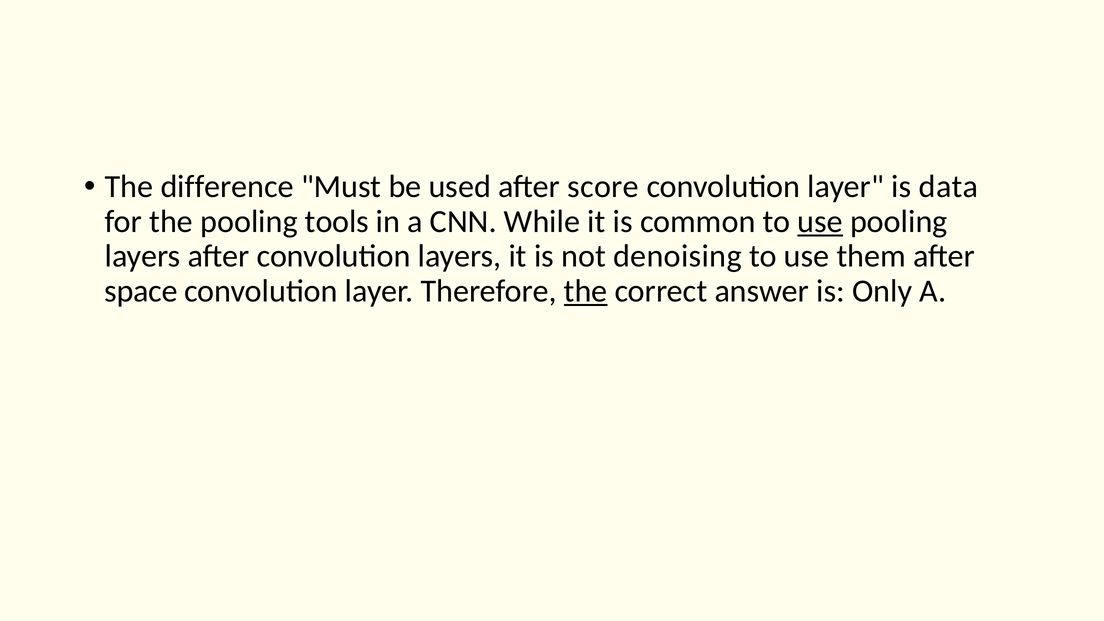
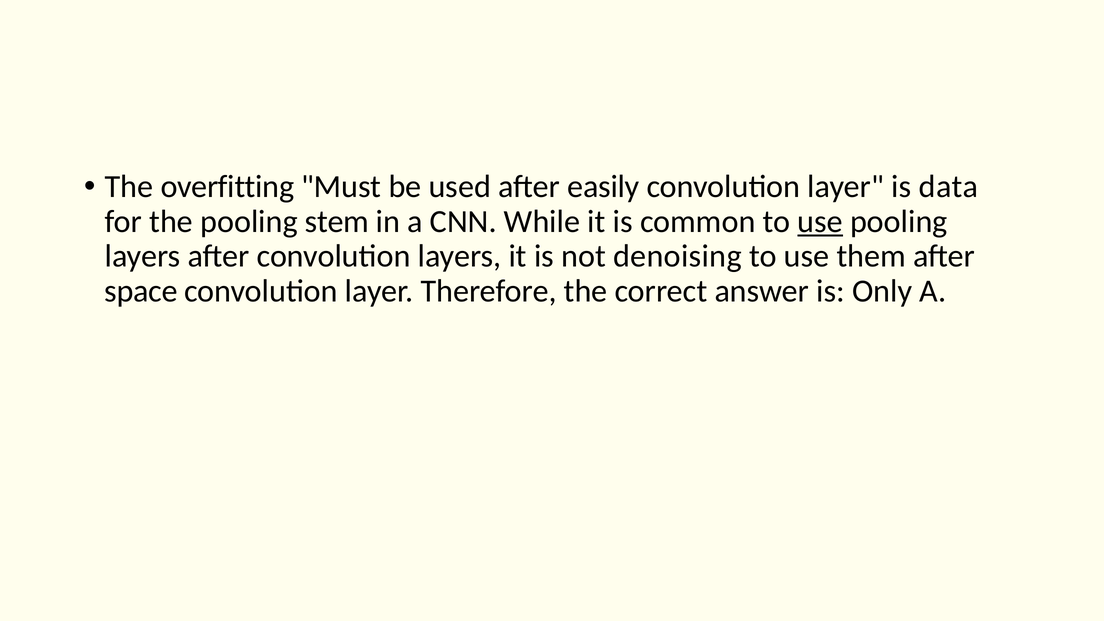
difference: difference -> overfitting (227, 187)
score: score -> easily (603, 187)
tools: tools -> stem (337, 221)
the underline: present -> none (586, 291)
